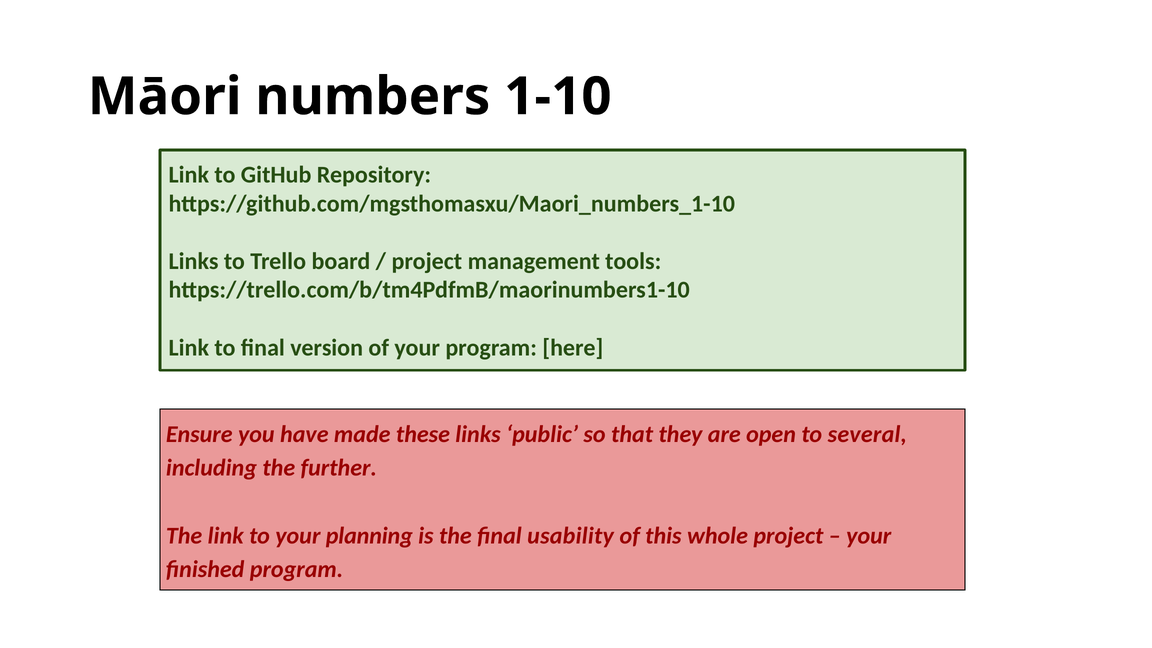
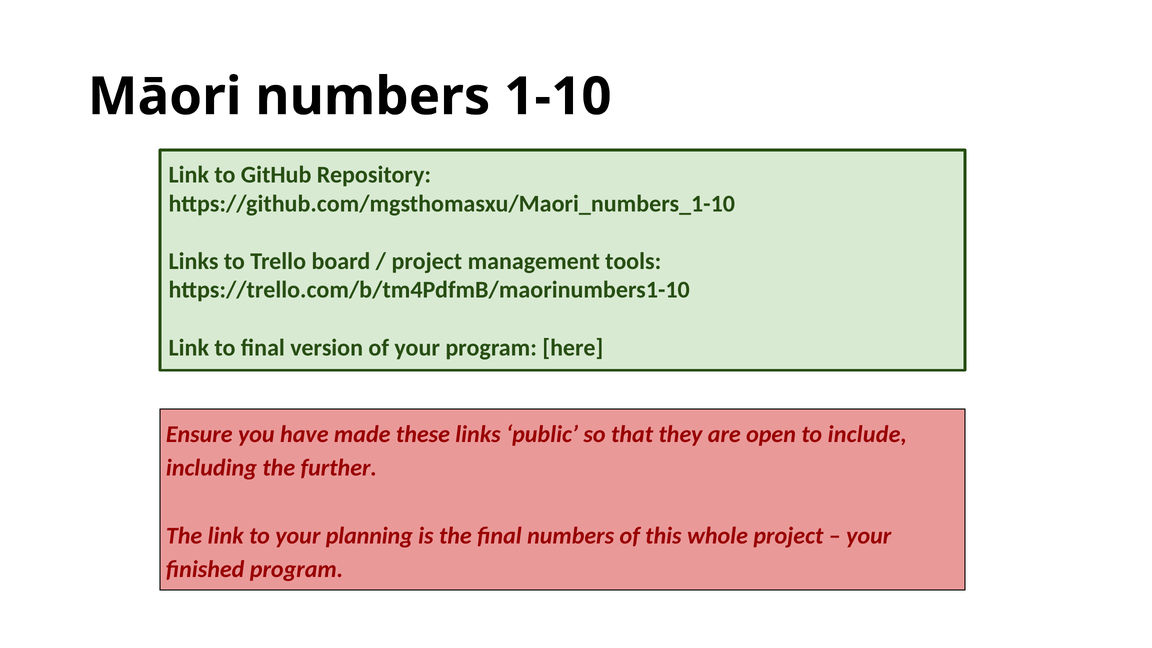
several: several -> include (867, 434)
final usability: usability -> numbers (571, 536)
